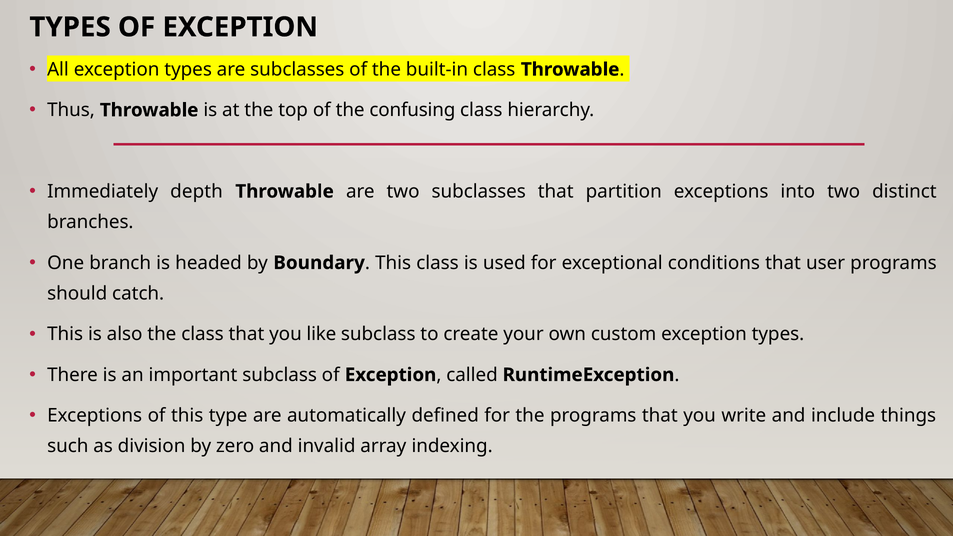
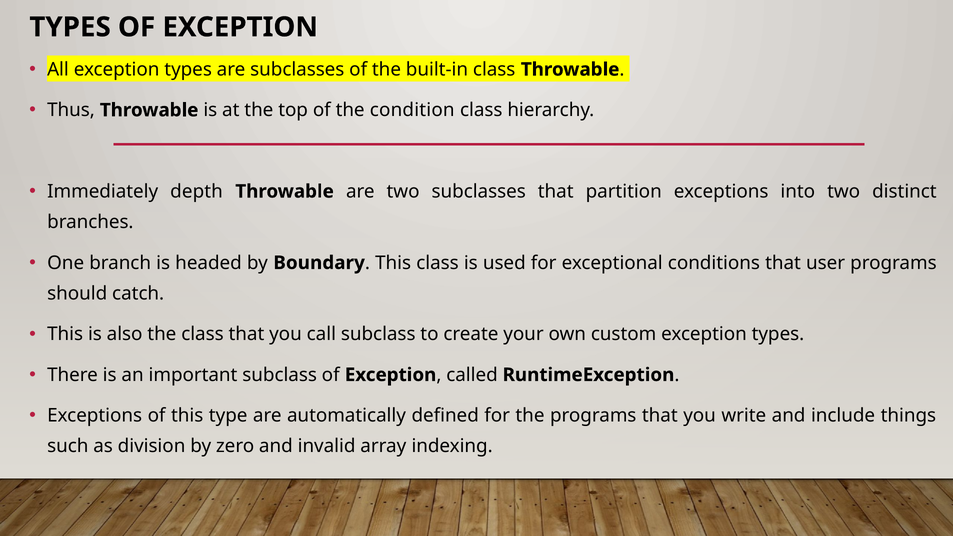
confusing: confusing -> condition (412, 110)
like: like -> call (321, 334)
